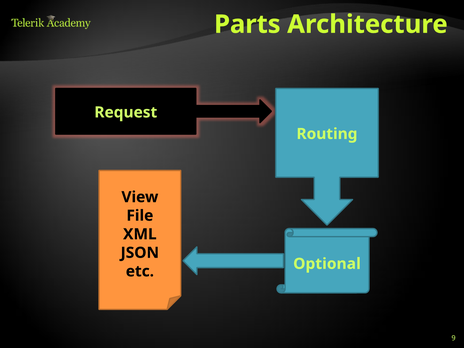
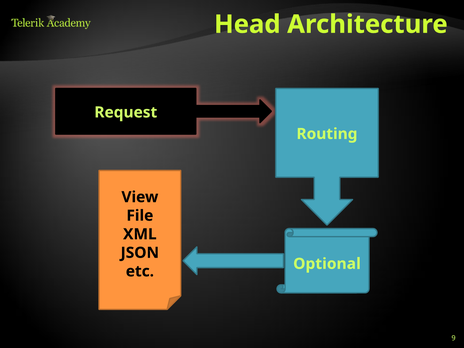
Parts: Parts -> Head (247, 24)
